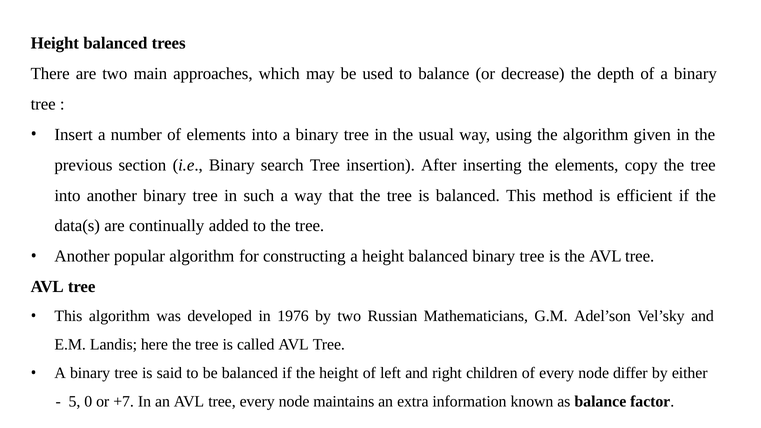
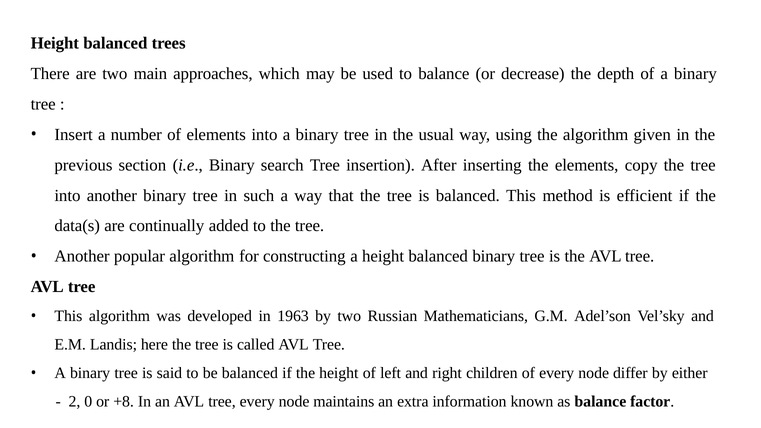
1976: 1976 -> 1963 (293, 316)
5: 5 -> 2 (75, 402)
+7: +7 -> +8 (124, 402)
